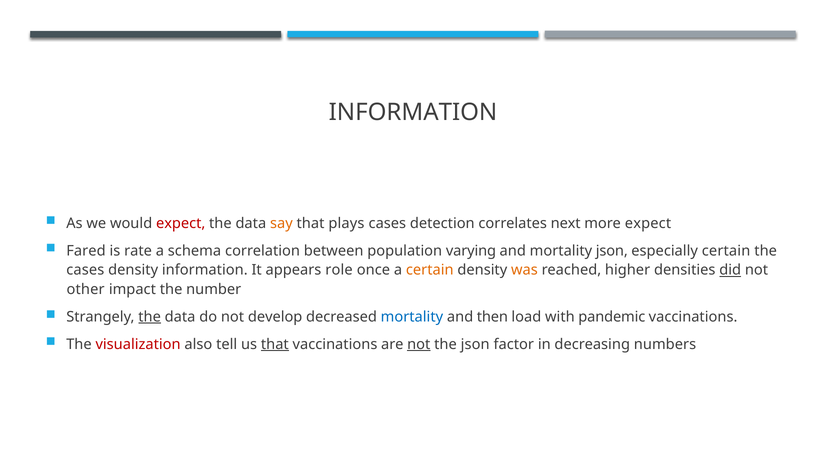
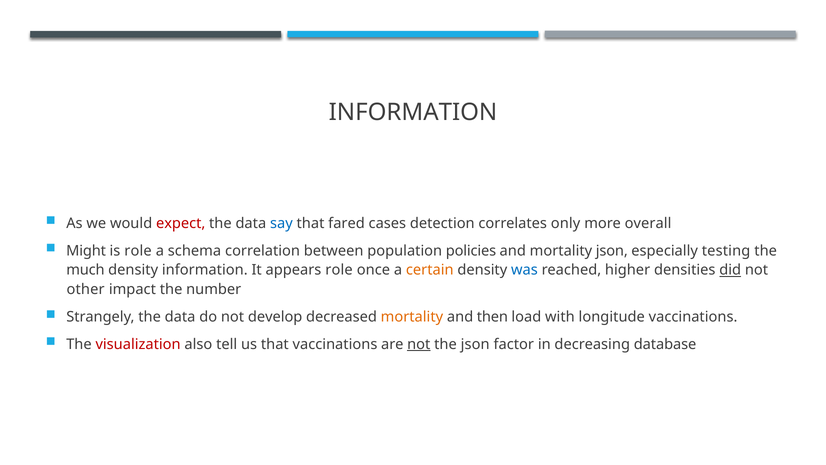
say colour: orange -> blue (281, 223)
plays: plays -> fared (347, 223)
next: next -> only (566, 223)
more expect: expect -> overall (648, 223)
Fared: Fared -> Might (86, 251)
is rate: rate -> role (138, 251)
varying: varying -> policies (471, 251)
especially certain: certain -> testing (726, 251)
cases: cases -> much (85, 270)
was colour: orange -> blue (524, 270)
the underline: present -> none (150, 317)
mortality colour: blue -> orange (412, 317)
pandemic: pandemic -> longitude (612, 317)
that underline: present -> none (275, 344)
numbers: numbers -> database (665, 344)
